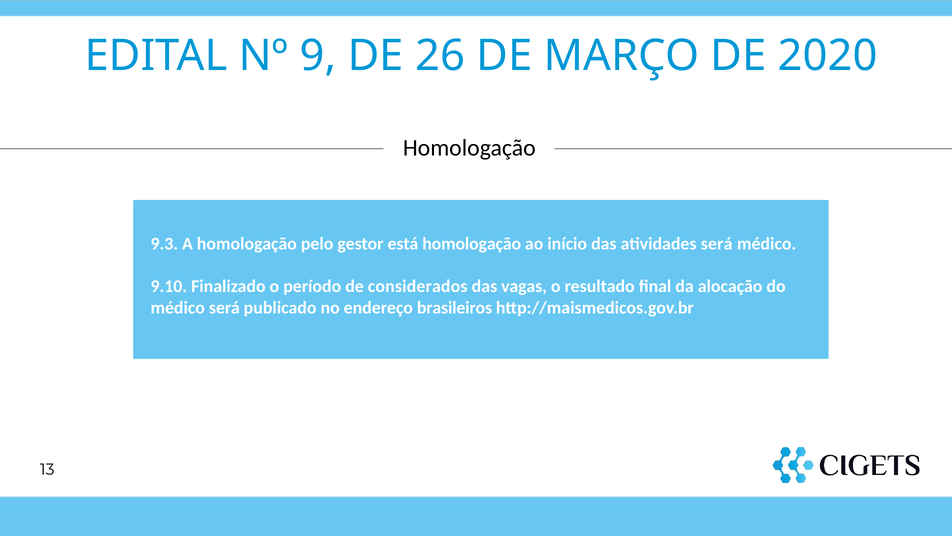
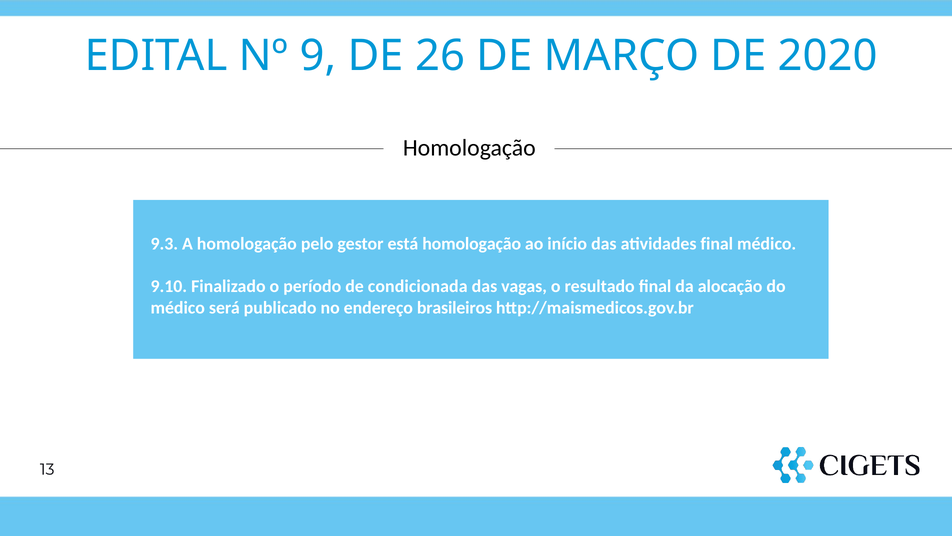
atividades será: será -> final (717, 243)
considerados: considerados -> condicionada (418, 286)
